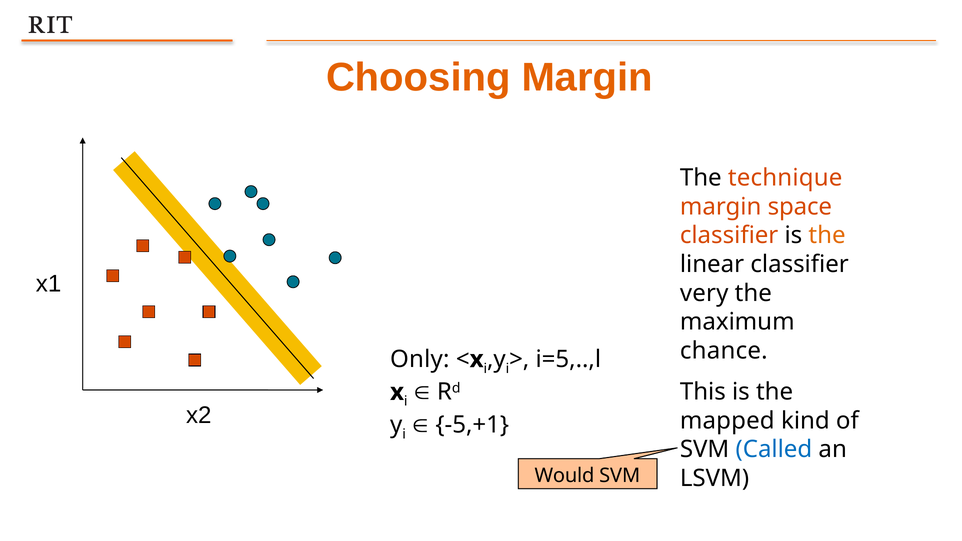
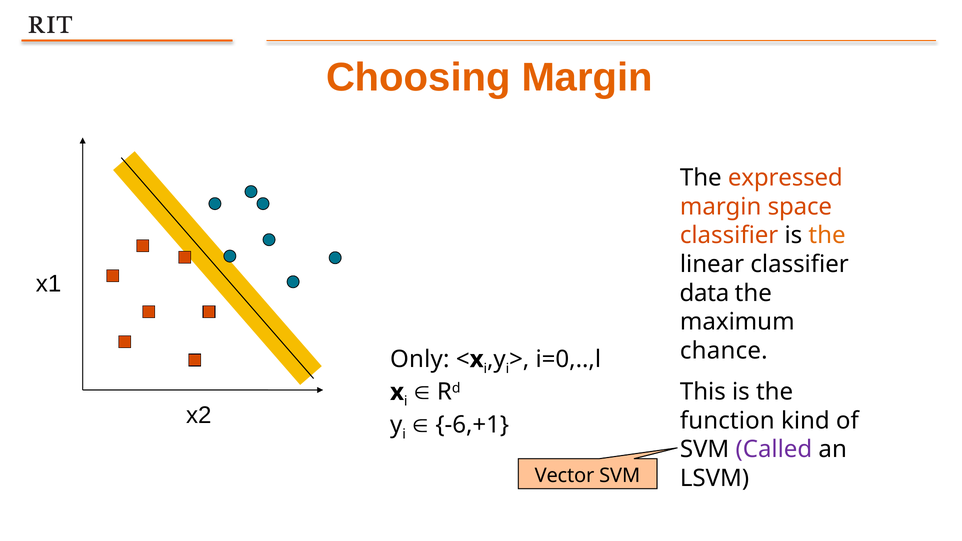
technique: technique -> expressed (785, 178)
very: very -> data (704, 293)
i=5,..,l: i=5,..,l -> i=0,..,l (568, 359)
mapped: mapped -> function (727, 421)
-5,+1: -5,+1 -> -6,+1 (472, 425)
Called colour: blue -> purple (774, 450)
Would: Would -> Vector (564, 476)
